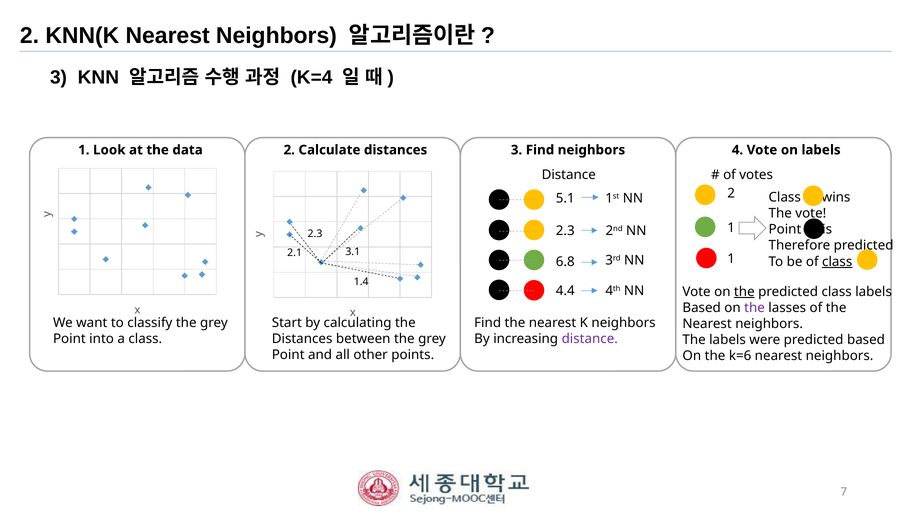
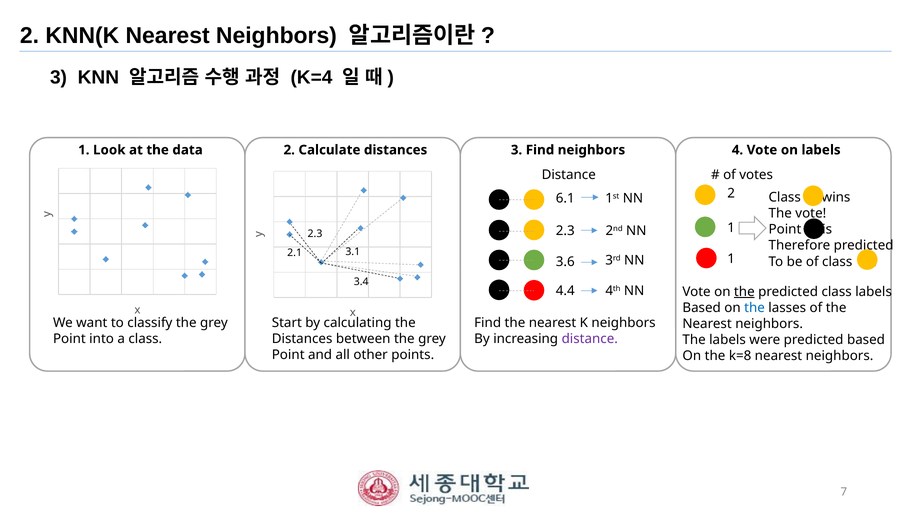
5.1: 5.1 -> 6.1 (565, 198)
class underline: present -> none (837, 262)
6.8: 6.8 -> 3.6 (565, 262)
1.4: 1.4 -> 3.4 (361, 282)
the colour: purple -> blue (755, 308)
k=6: k=6 -> k=8 (740, 356)
